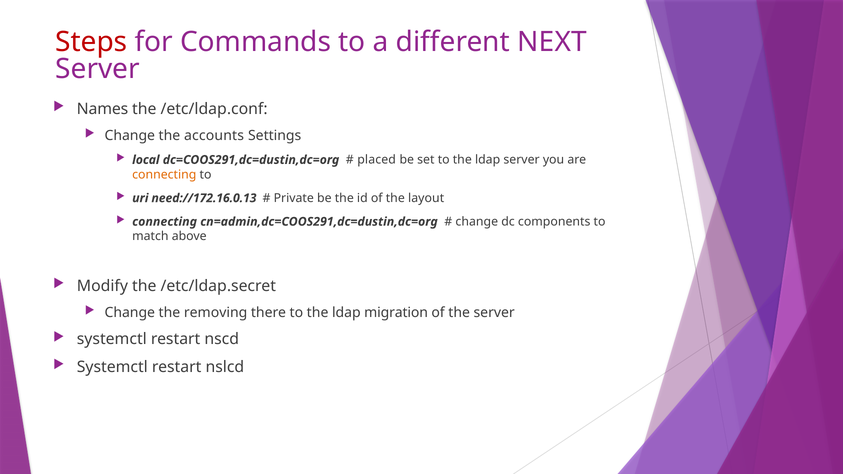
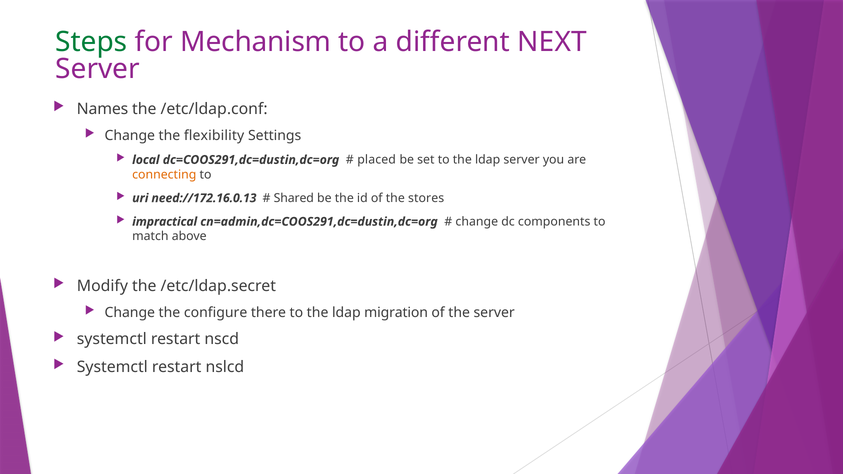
Steps colour: red -> green (91, 42)
Commands: Commands -> Mechanism (256, 42)
accounts: accounts -> flexibility (214, 135)
Private: Private -> Shared (294, 198)
layout: layout -> stores (426, 198)
connecting: connecting -> impractical (165, 222)
removing: removing -> configure (216, 313)
